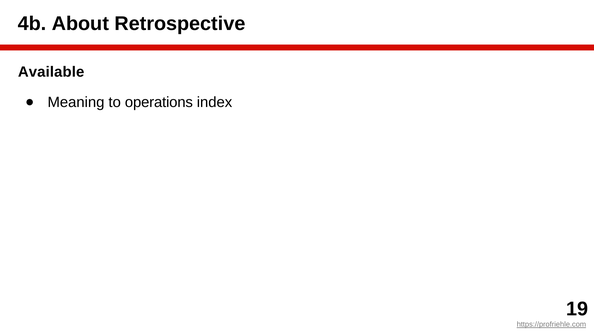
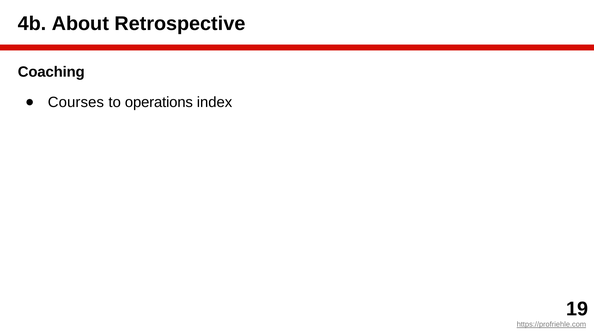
Available: Available -> Coaching (51, 72)
Meaning: Meaning -> Courses (76, 102)
